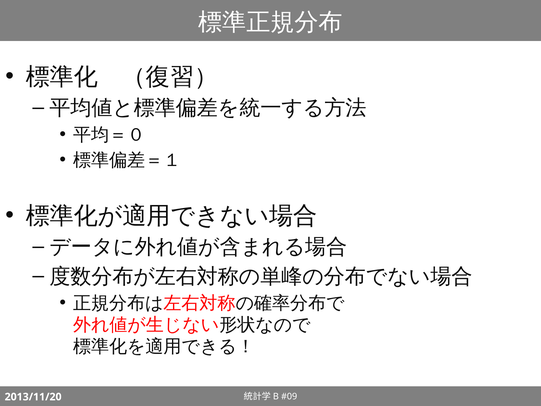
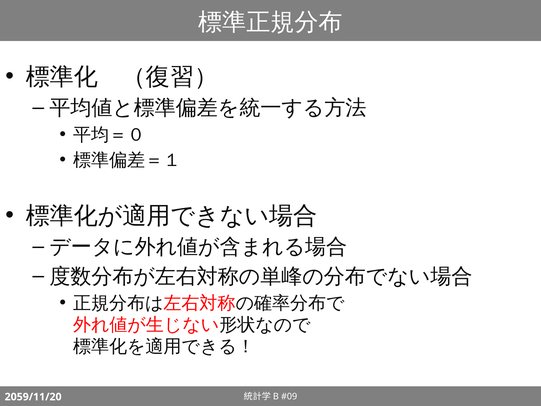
2013/11/20: 2013/11/20 -> 2059/11/20 (33, 397)
